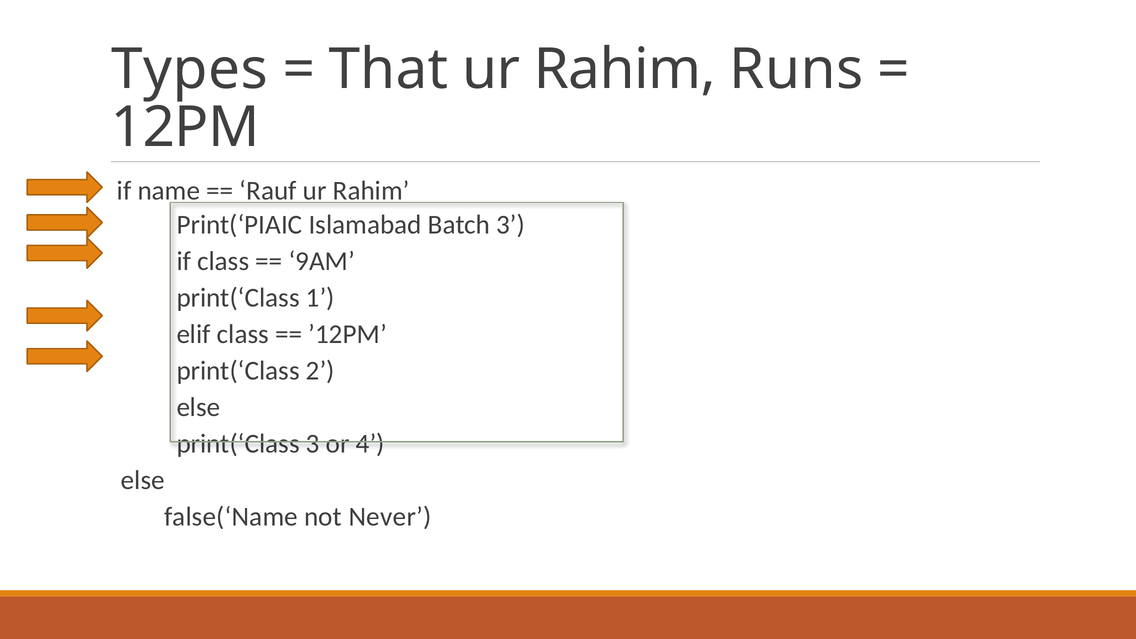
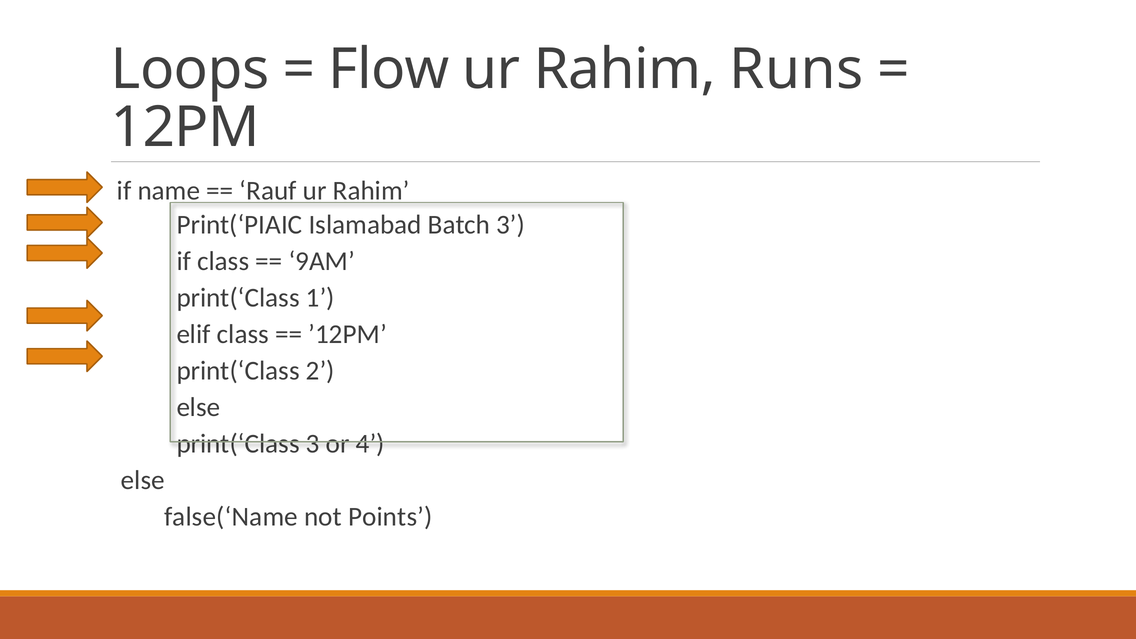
Types: Types -> Loops (190, 69)
That: That -> Flow (389, 69)
Never: Never -> Points (390, 517)
